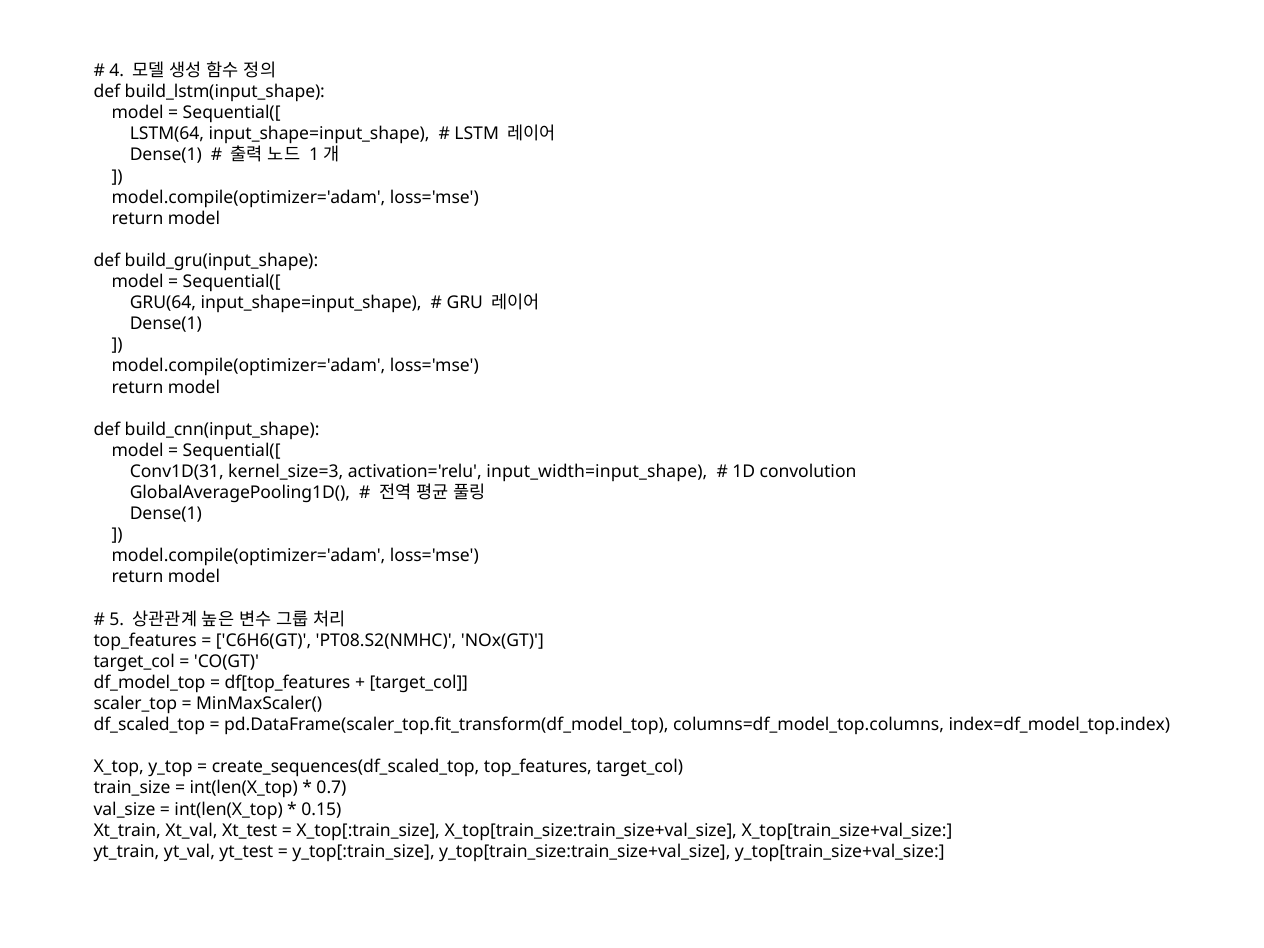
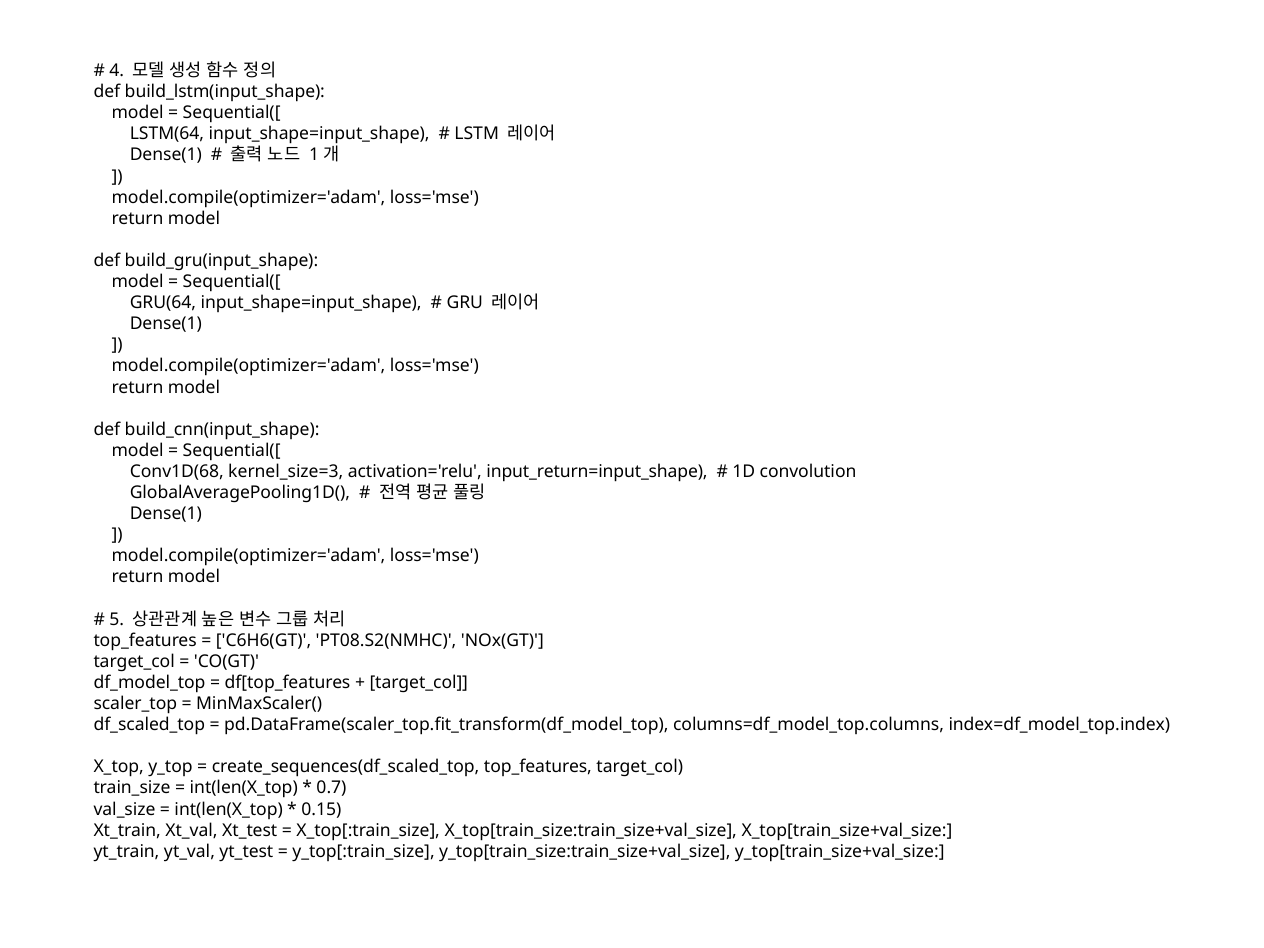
Conv1D(31: Conv1D(31 -> Conv1D(68 (177, 472)
input_width=input_shape: input_width=input_shape -> input_return=input_shape (597, 472)
